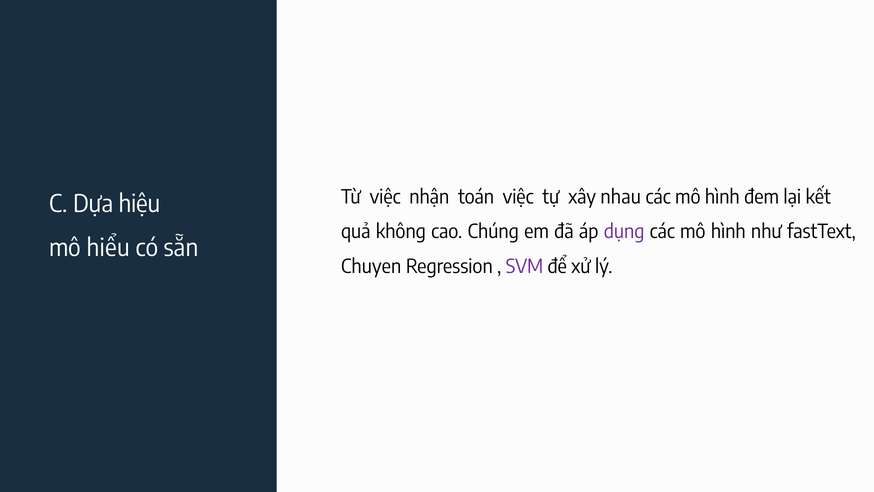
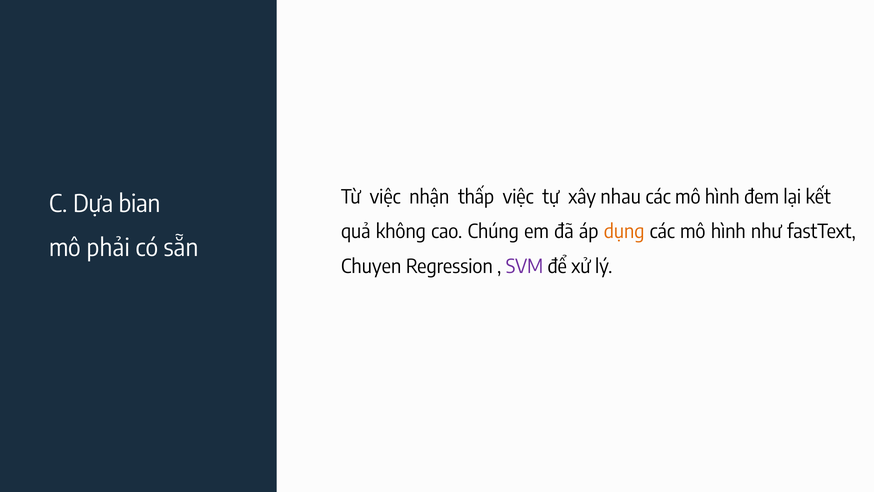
toán: toán -> thấp (476, 197)
hiệu: hiệu -> bian (140, 204)
dụng colour: purple -> orange (624, 232)
hiểu: hiểu -> phải (108, 248)
